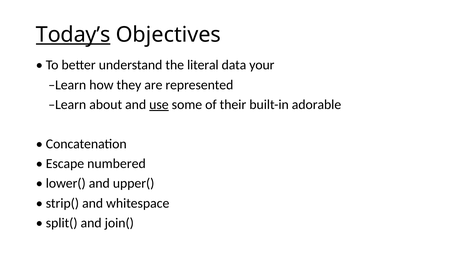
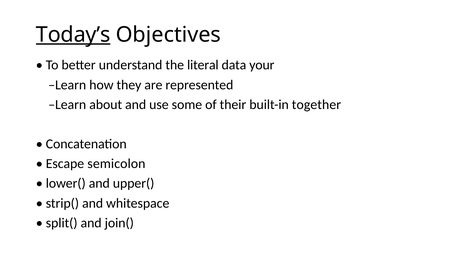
use underline: present -> none (159, 104)
adorable: adorable -> together (316, 104)
numbered: numbered -> semicolon (116, 164)
